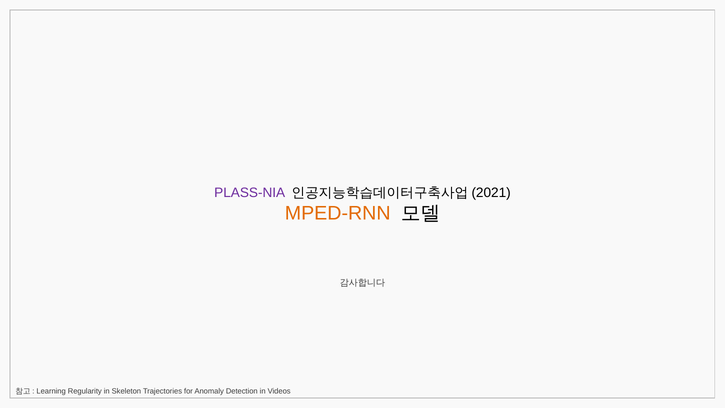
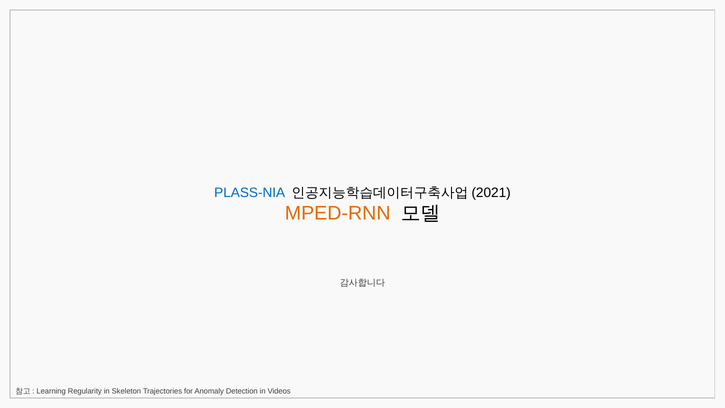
PLASS-NIA colour: purple -> blue (250, 193)
